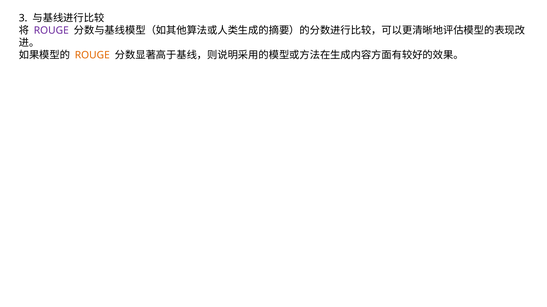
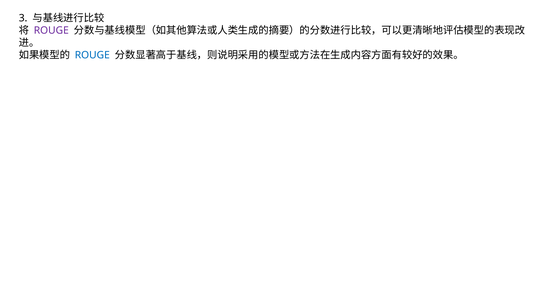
ROUGE colour: orange -> blue (92, 55)
